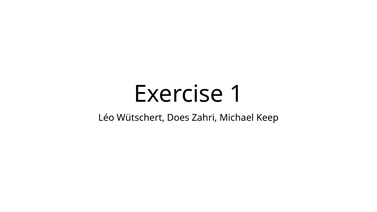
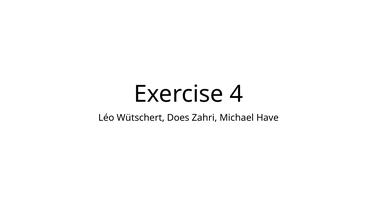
1: 1 -> 4 (236, 94)
Keep: Keep -> Have (267, 118)
